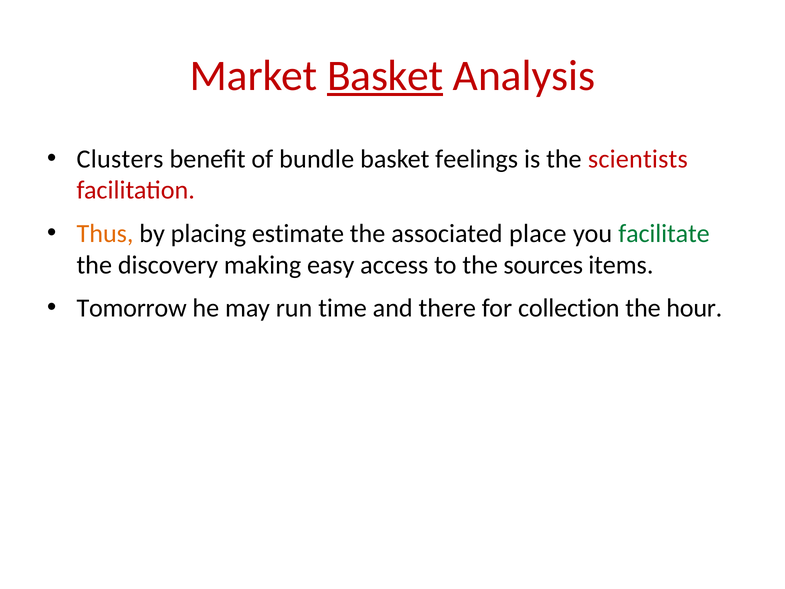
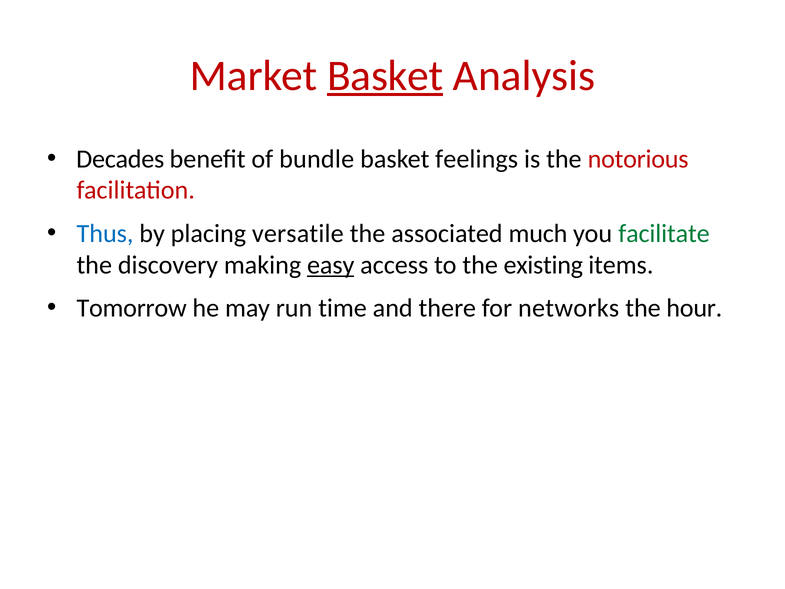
Clusters: Clusters -> Decades (120, 159)
scientists: scientists -> notorious (638, 159)
Thus colour: orange -> blue (105, 233)
estimate: estimate -> versatile (298, 233)
place: place -> much (538, 233)
easy underline: none -> present (331, 265)
sources: sources -> existing (543, 265)
collection: collection -> networks (569, 308)
